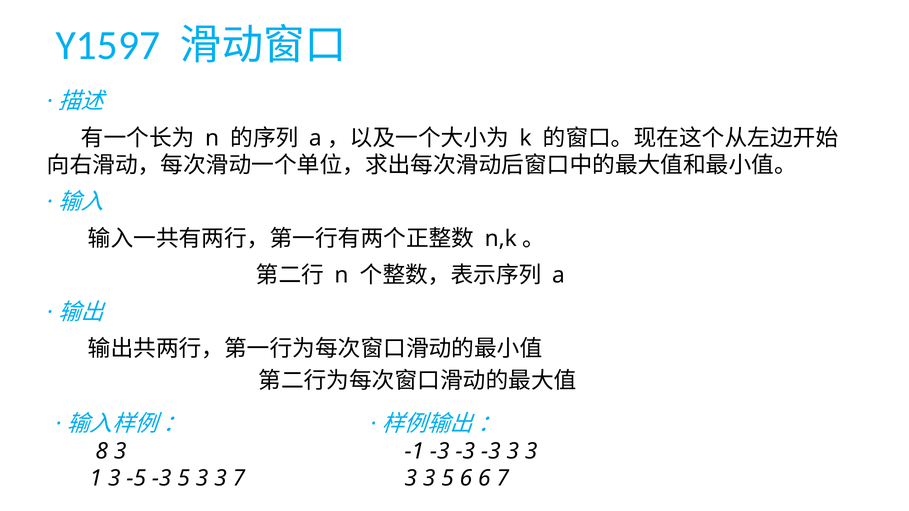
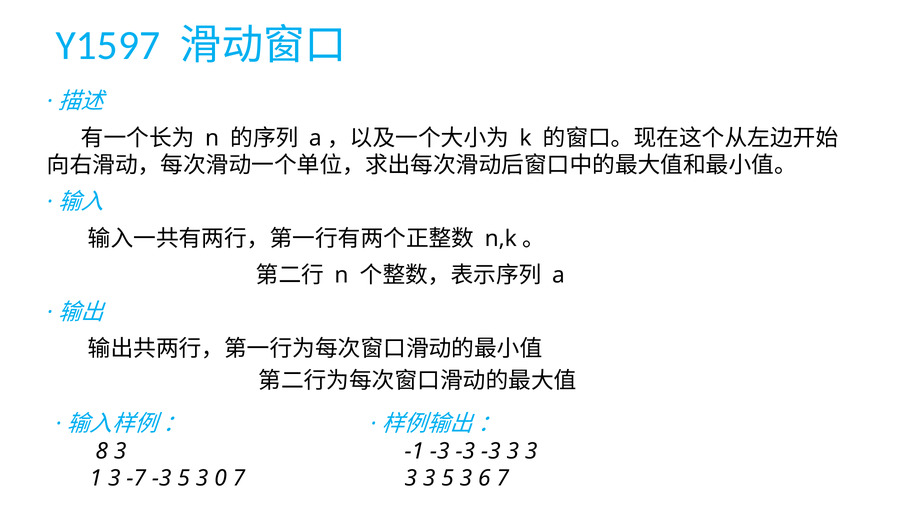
-5: -5 -> -7 (136, 479)
5 3 3: 3 -> 0 (221, 479)
3 5 6: 6 -> 3 (466, 479)
